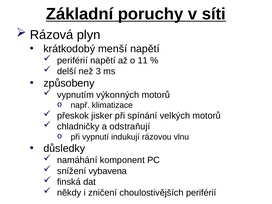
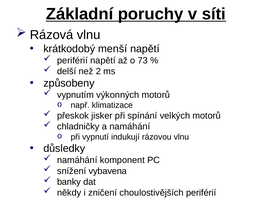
Rázová plyn: plyn -> vlnu (89, 35)
11: 11 -> 73 (143, 60)
3: 3 -> 2 (98, 71)
a odstraňují: odstraňují -> namáhání (130, 127)
finská: finská -> banky (69, 182)
